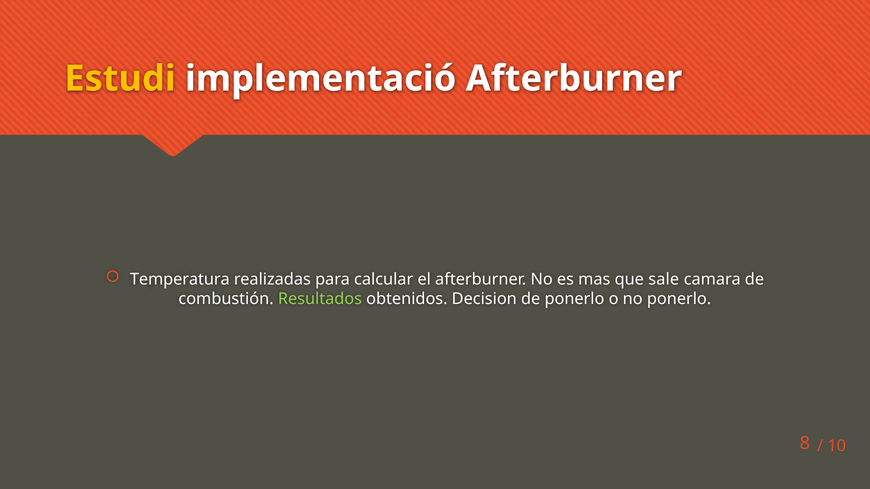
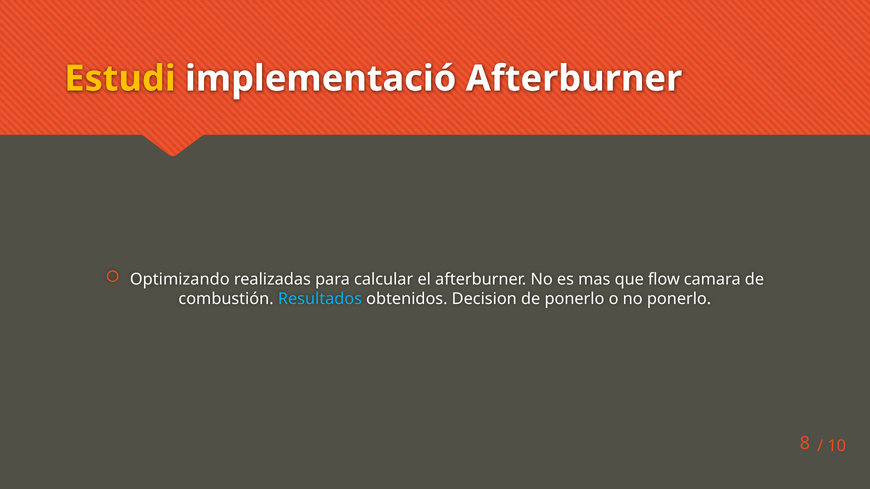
Temperatura: Temperatura -> Optimizando (180, 280)
sale: sale -> flow (664, 280)
Resultados colour: light green -> light blue (320, 299)
